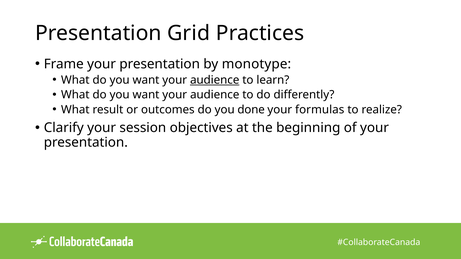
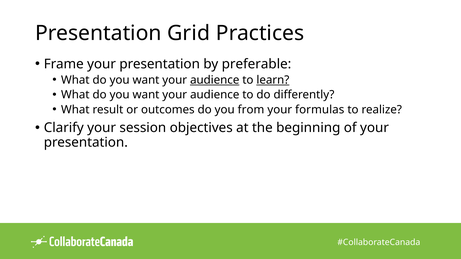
monotype: monotype -> preferable (257, 64)
learn underline: none -> present (273, 80)
done: done -> from (251, 110)
